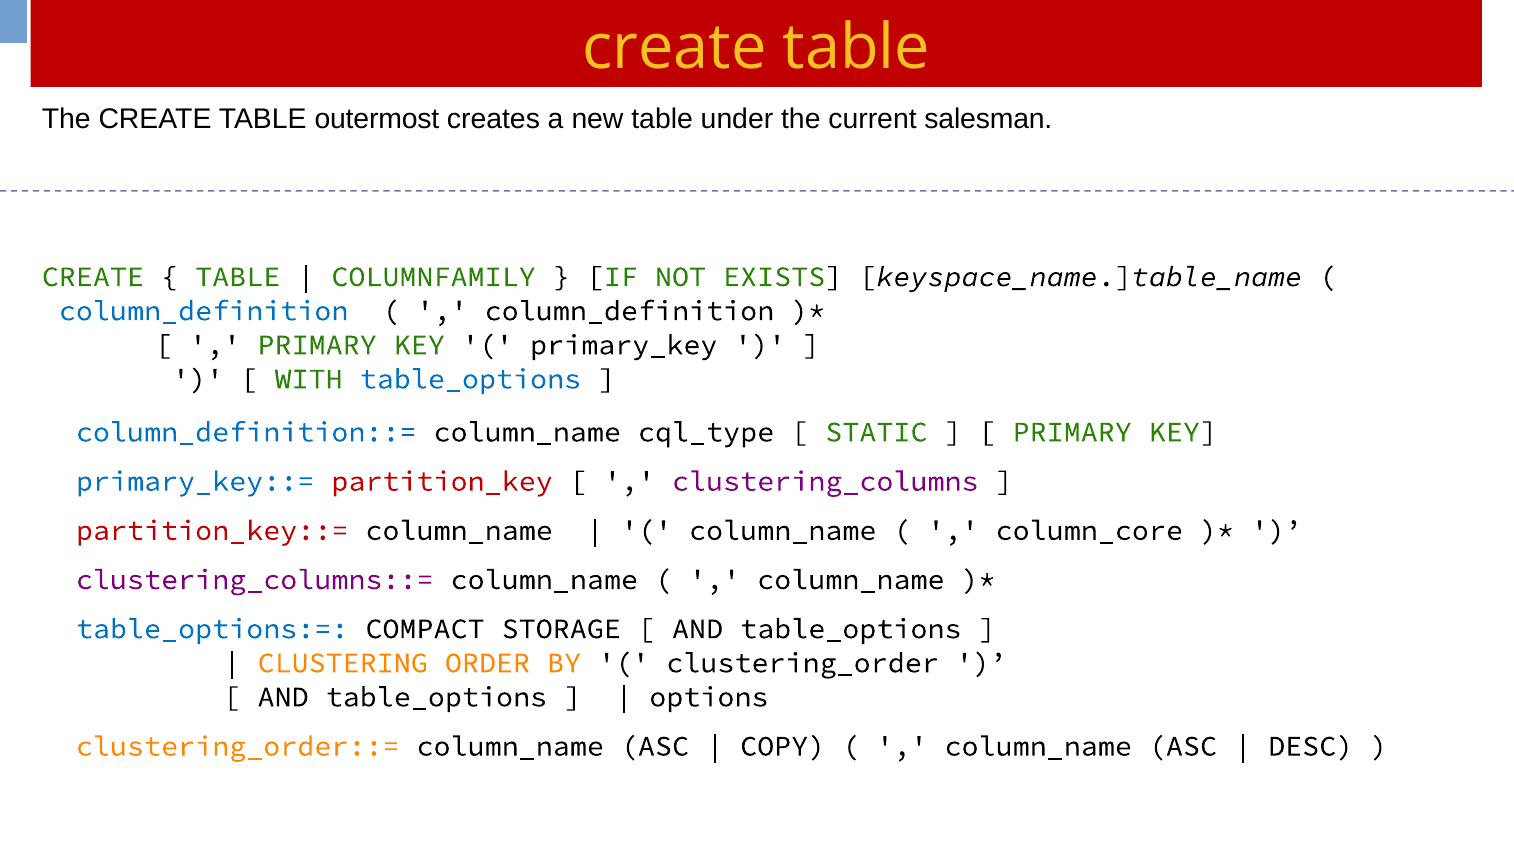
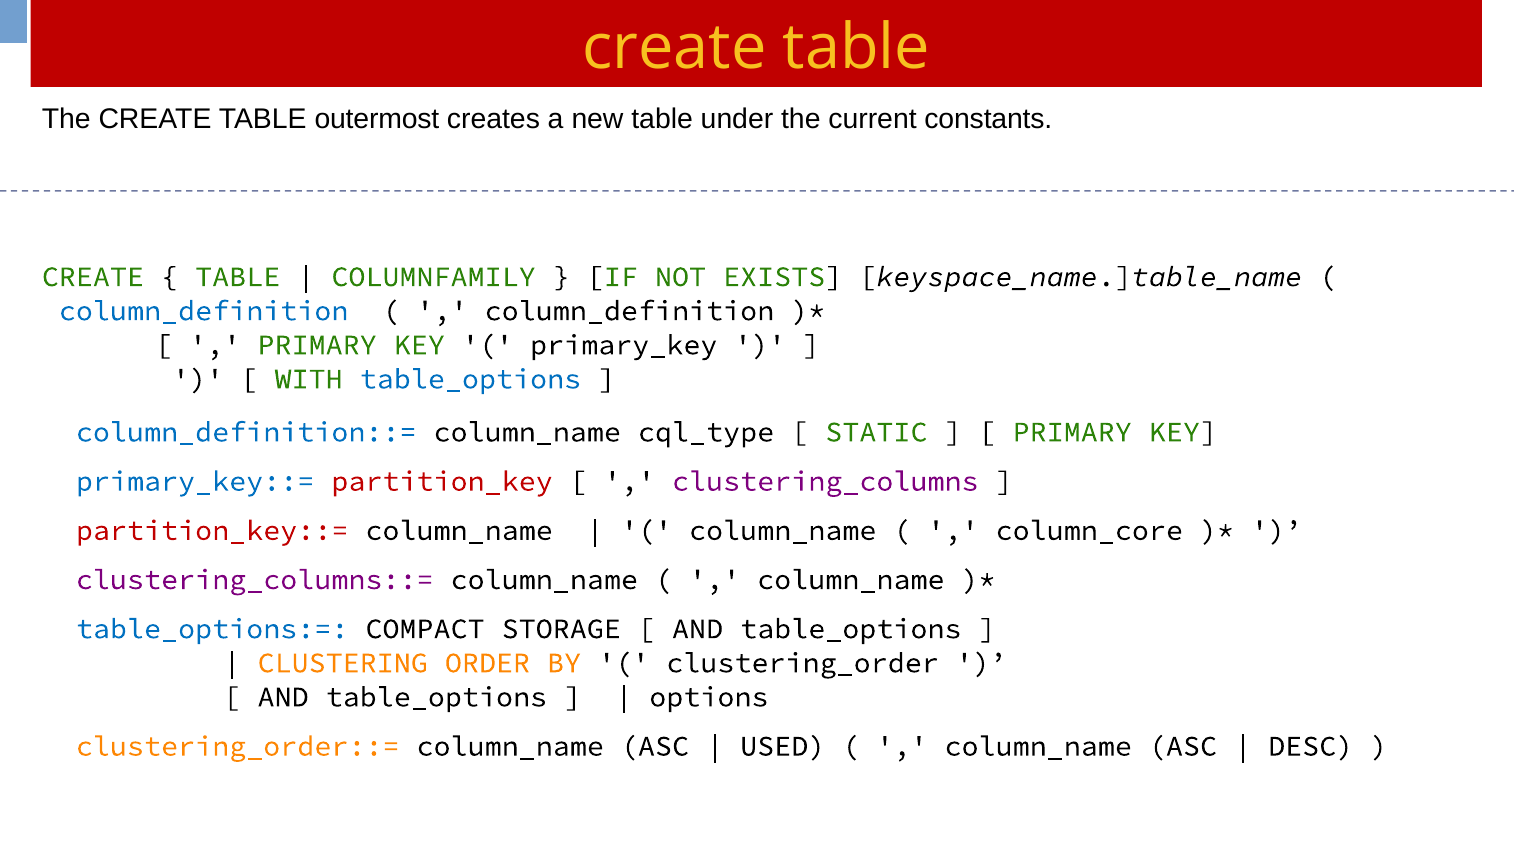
salesman: salesman -> constants (988, 119)
COPY: COPY -> USED (783, 746)
